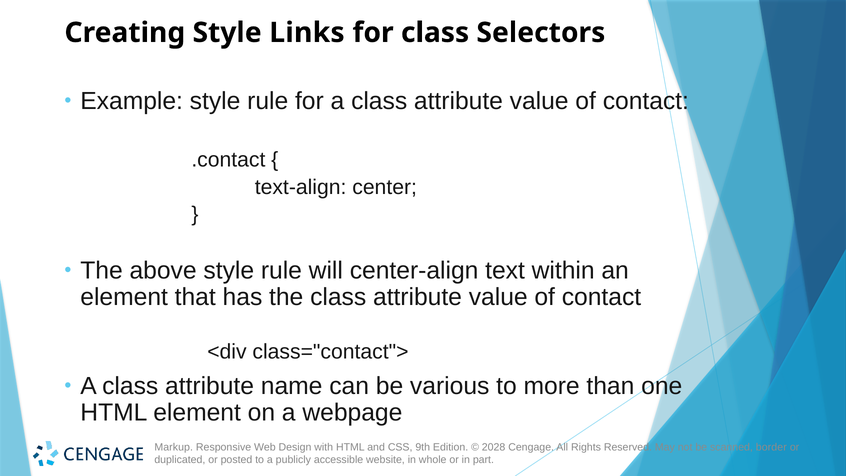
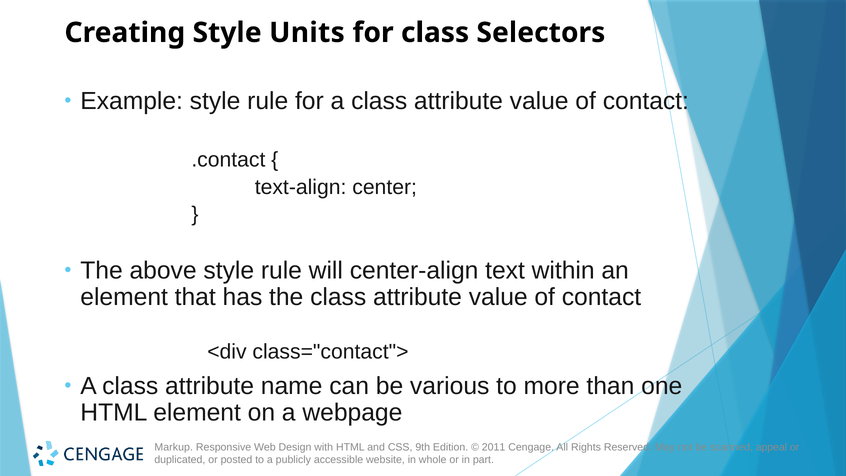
Links: Links -> Units (307, 33)
2028: 2028 -> 2011 (494, 447)
border: border -> appeal (771, 447)
